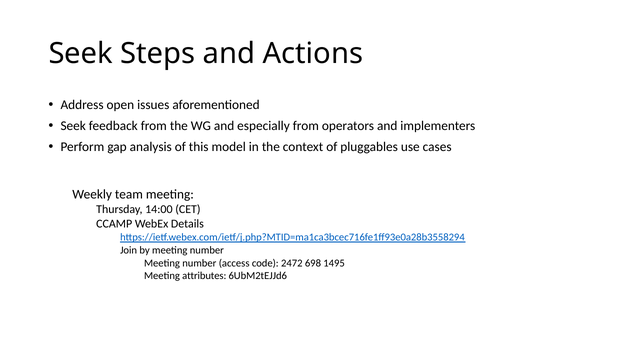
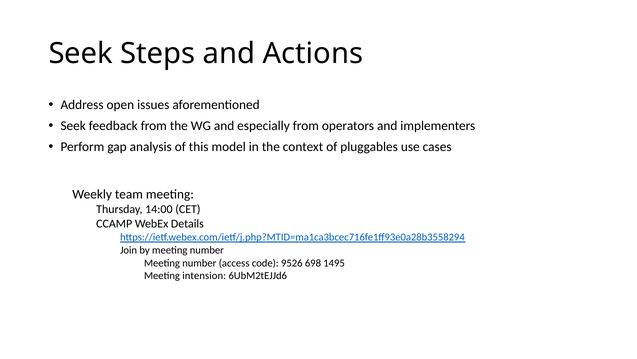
2472: 2472 -> 9526 (292, 263)
attributes: attributes -> intension (204, 275)
